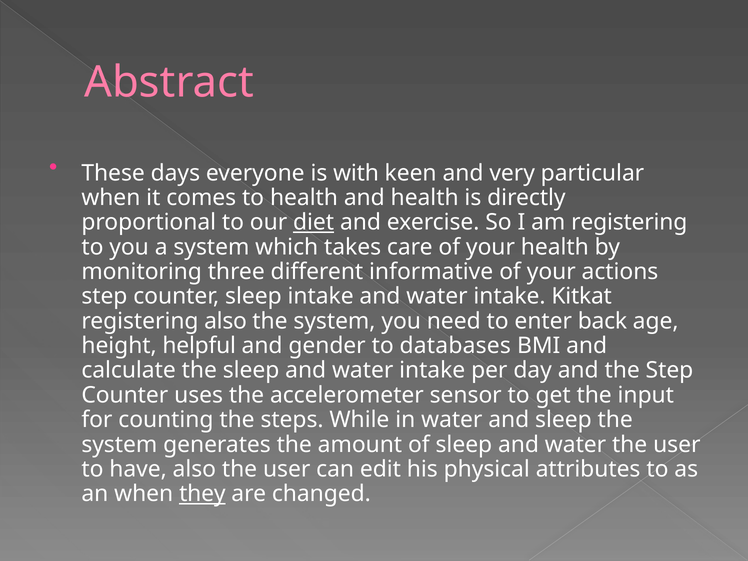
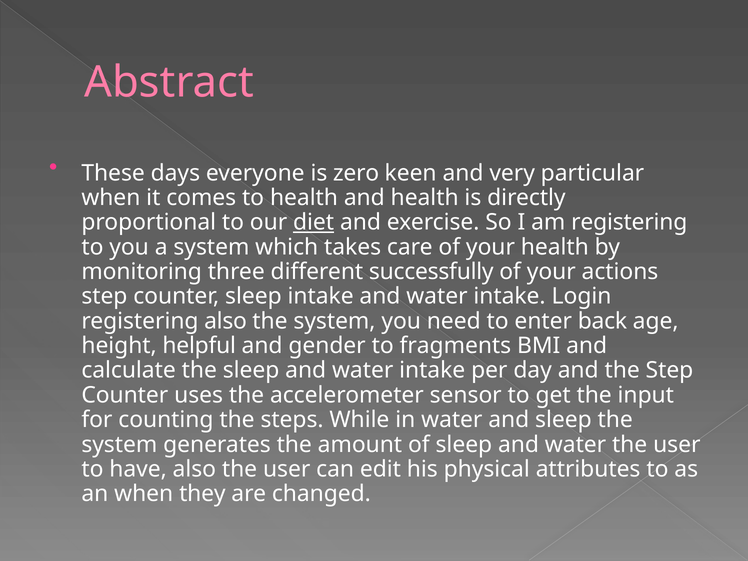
with: with -> zero (356, 173)
informative: informative -> successfully (431, 272)
Kitkat: Kitkat -> Login (582, 296)
databases: databases -> fragments (455, 346)
they underline: present -> none (202, 494)
